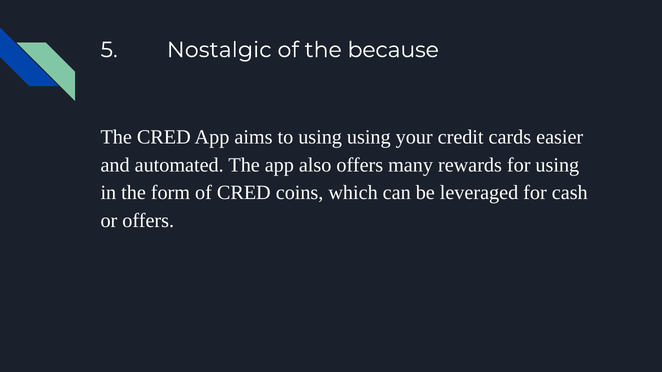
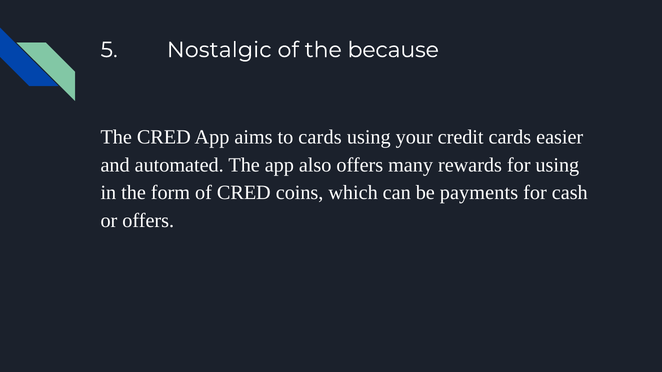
to using: using -> cards (320, 137)
leveraged: leveraged -> payments (479, 193)
